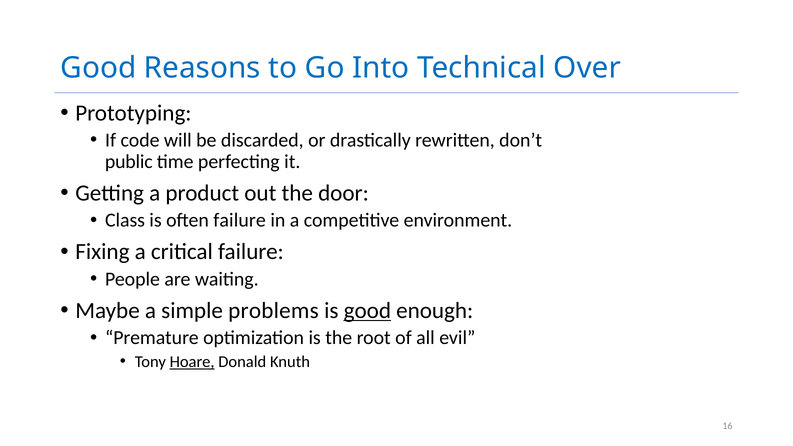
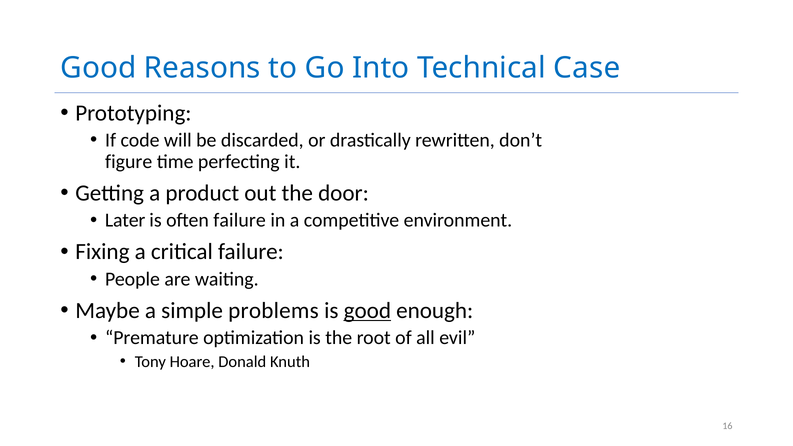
Over: Over -> Case (587, 68)
public: public -> figure (129, 162)
Class: Class -> Later (125, 220)
Hoare underline: present -> none (192, 362)
